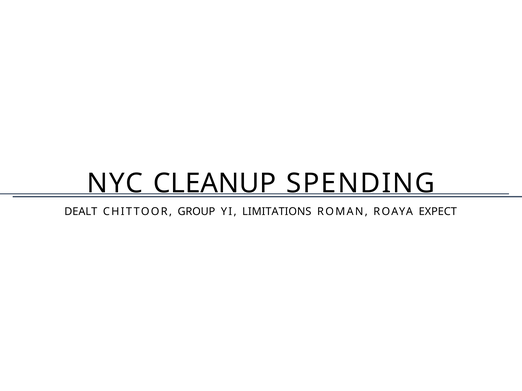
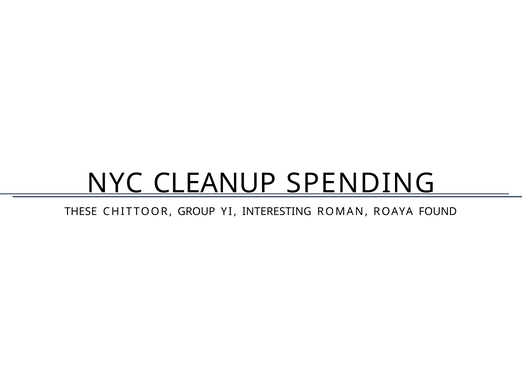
DEALT: DEALT -> THESE (81, 212)
LIMITATIONS: LIMITATIONS -> INTERESTING (277, 212)
EXPECT: EXPECT -> FOUND (438, 212)
